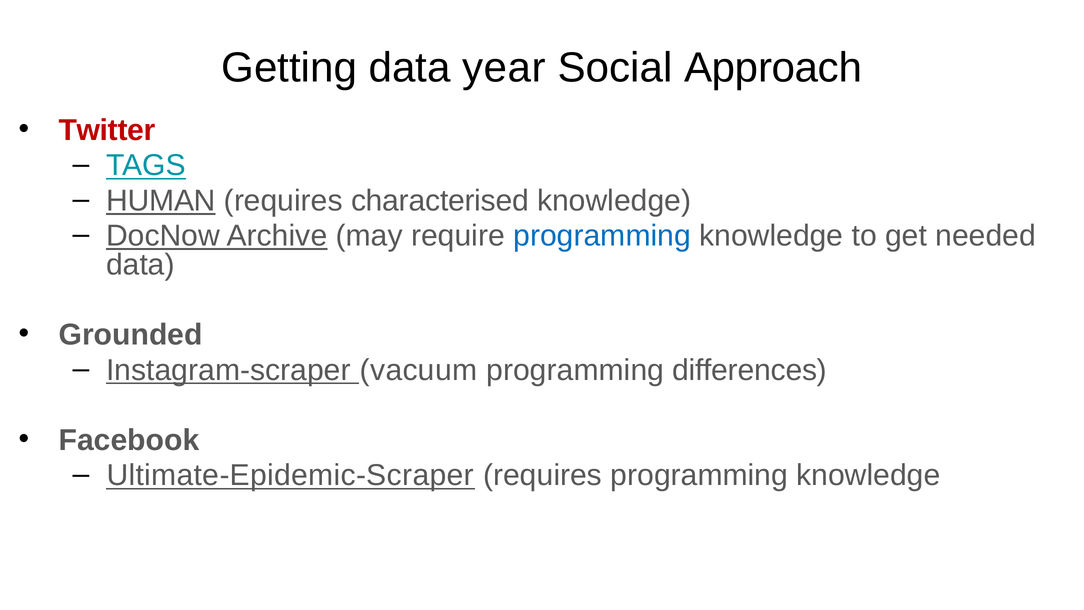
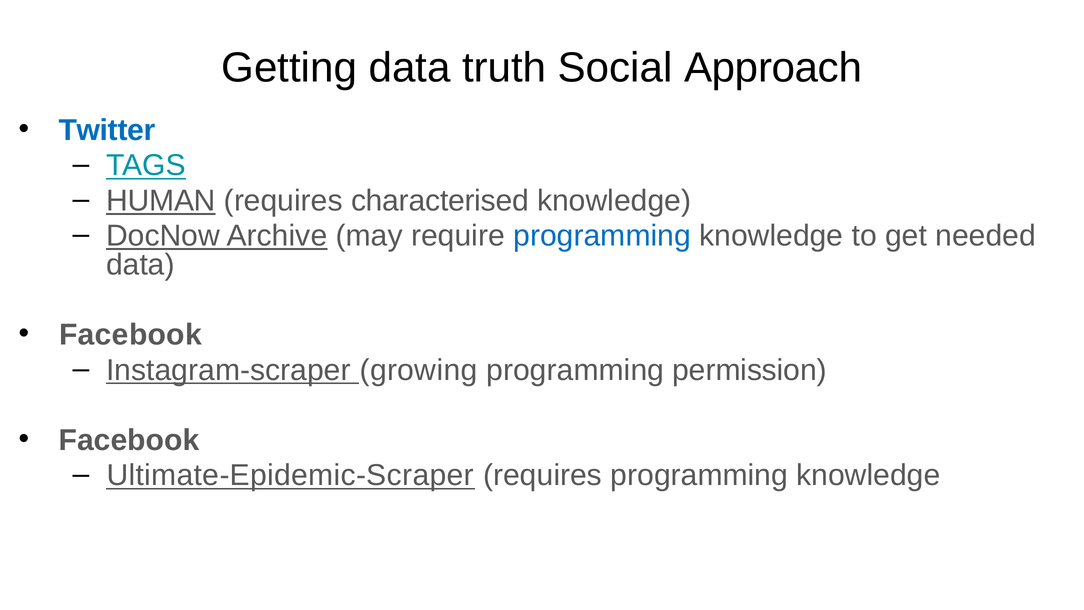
year: year -> truth (504, 68)
Twitter colour: red -> blue (107, 130)
Grounded: Grounded -> Facebook (131, 335)
vacuum: vacuum -> growing (419, 370)
differences: differences -> permission (750, 370)
